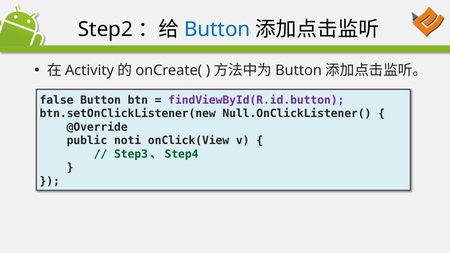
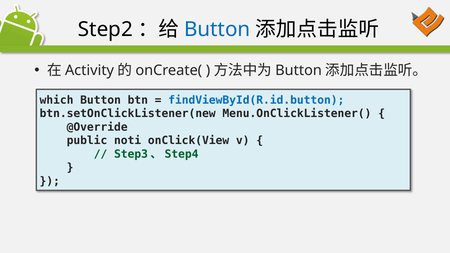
false: false -> which (57, 100)
findViewById(R.id.button colour: purple -> blue (256, 100)
Null.OnClickListener(: Null.OnClickListener( -> Menu.OnClickListener( (297, 114)
